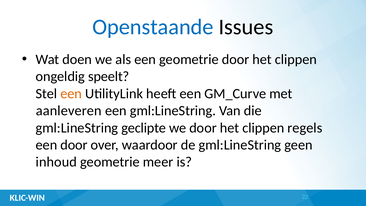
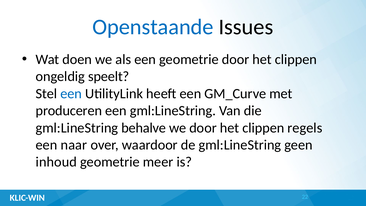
een colour: orange -> blue (71, 94)
aanleveren: aanleveren -> produceren (69, 111)
geclipte: geclipte -> behalve (144, 128)
een door: door -> naar (74, 145)
